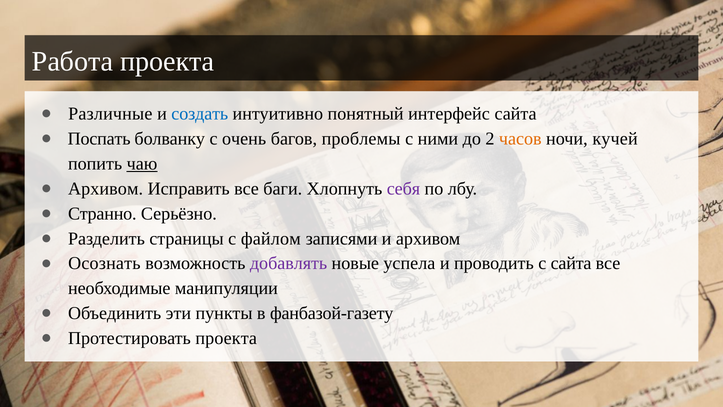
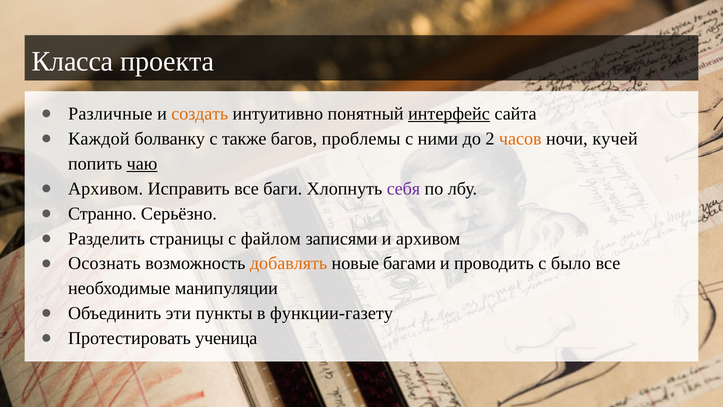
Работа: Работа -> Класса (73, 61)
создать colour: blue -> orange (200, 114)
интерфейс underline: none -> present (449, 114)
Поспать: Поспать -> Каждой (99, 139)
очень: очень -> также (244, 139)
добавлять colour: purple -> orange (289, 263)
успела: успела -> багами (409, 263)
с сайта: сайта -> было (571, 263)
фанбазой-газету: фанбазой-газету -> функции-газету (332, 313)
Протестировать проекта: проекта -> ученица (226, 338)
